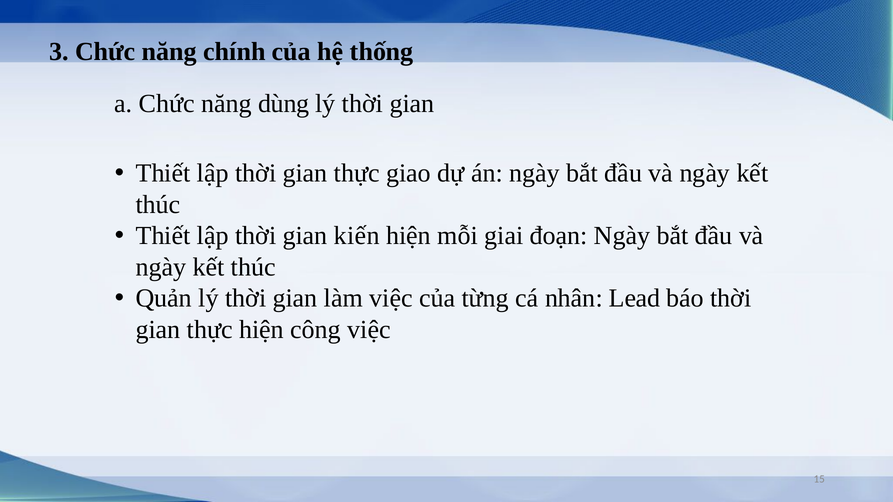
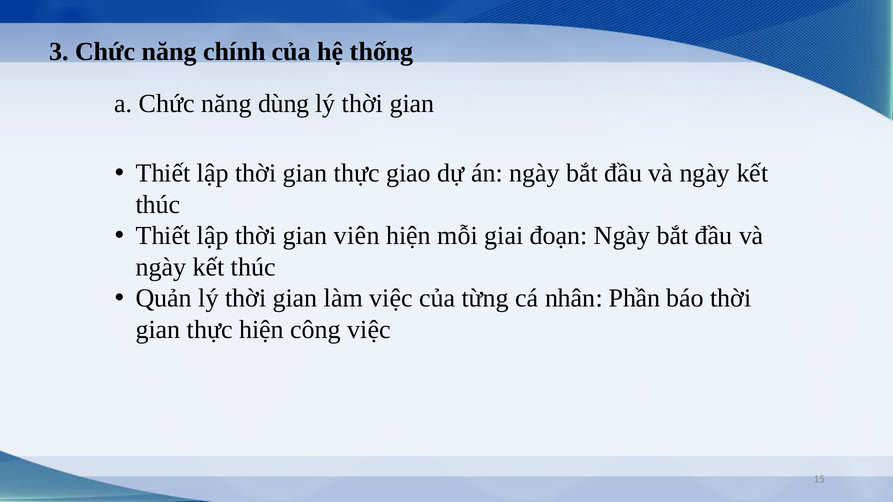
kiến: kiến -> viên (357, 236)
Lead: Lead -> Phần (635, 299)
